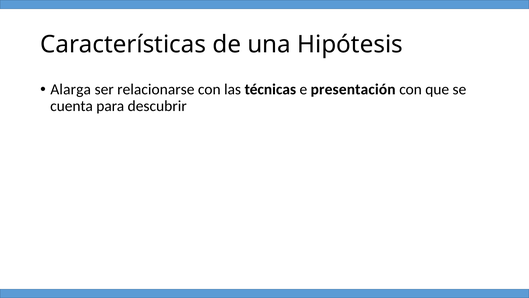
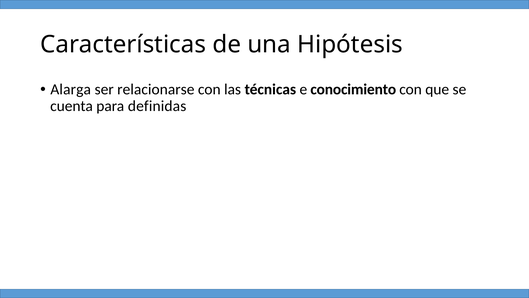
presentación: presentación -> conocimiento (353, 89)
descubrir: descubrir -> definidas (157, 106)
